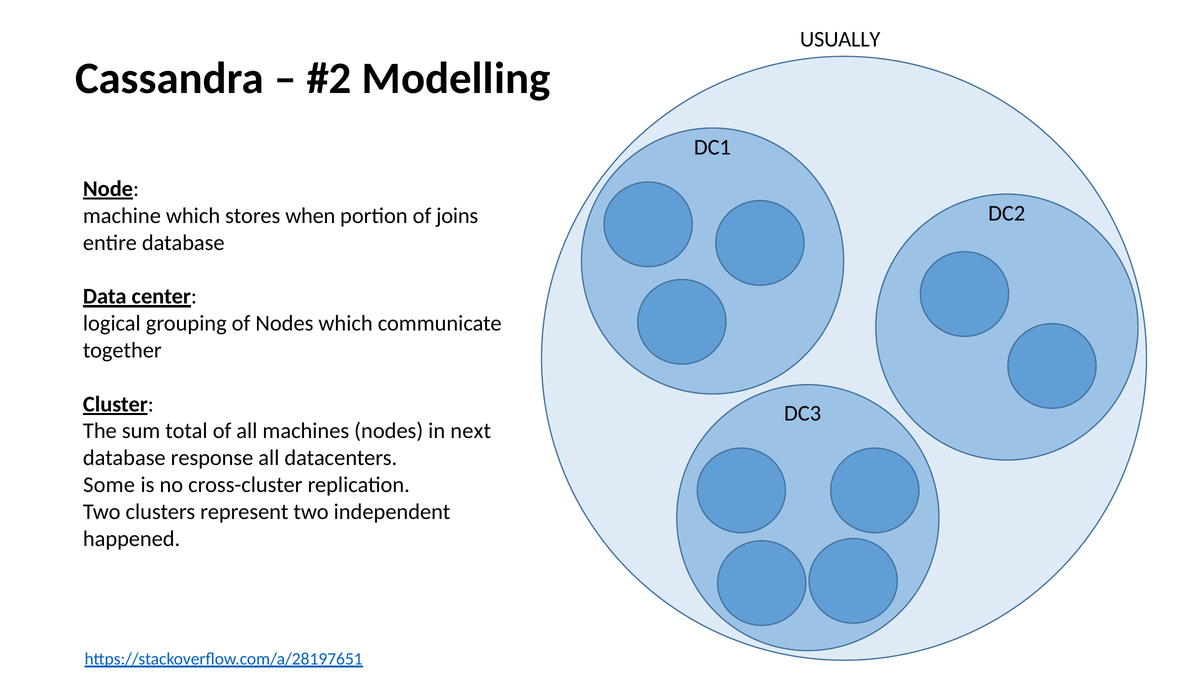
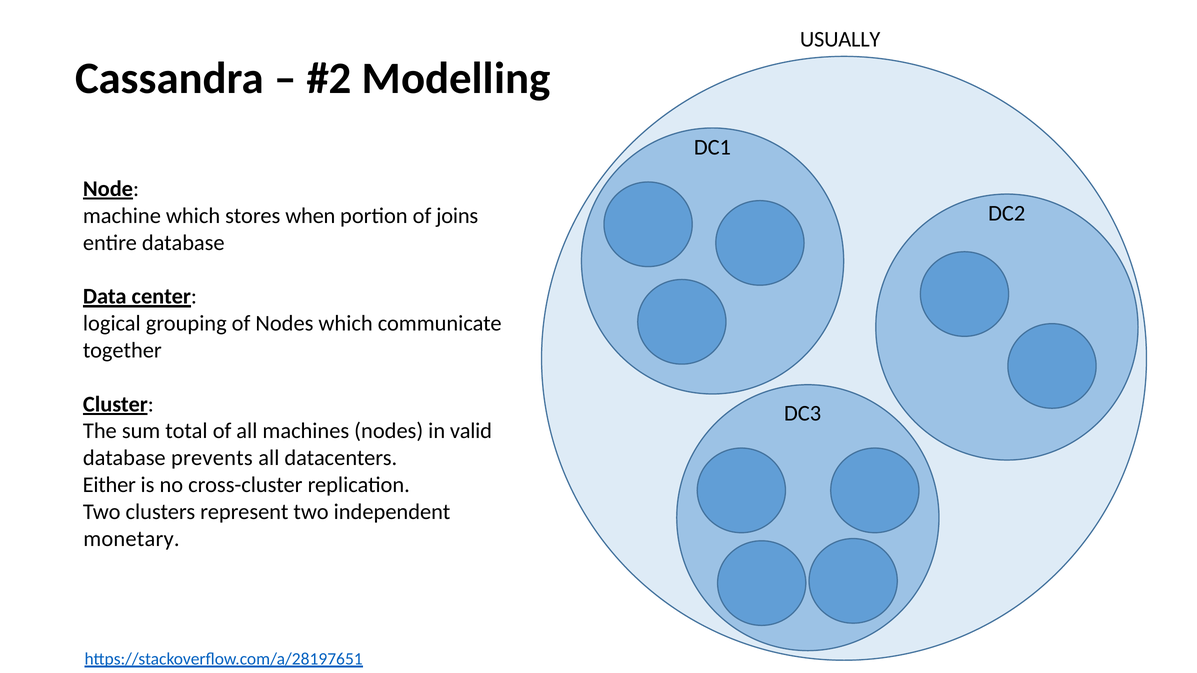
next: next -> valid (471, 431)
response: response -> prevents (212, 458)
Some: Some -> Either (109, 485)
happened: happened -> monetary (131, 539)
